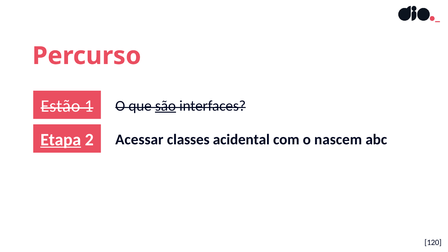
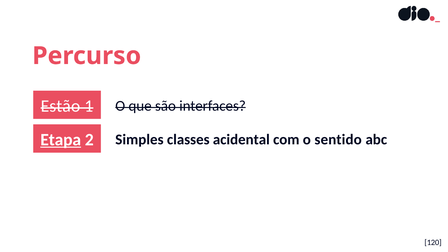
são underline: present -> none (165, 106)
Acessar: Acessar -> Simples (139, 139)
nascem: nascem -> sentido (338, 139)
